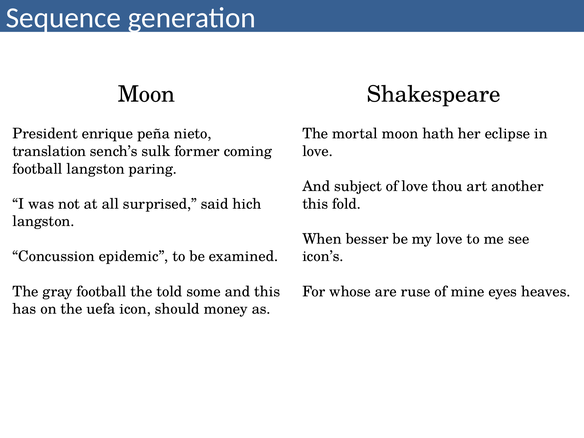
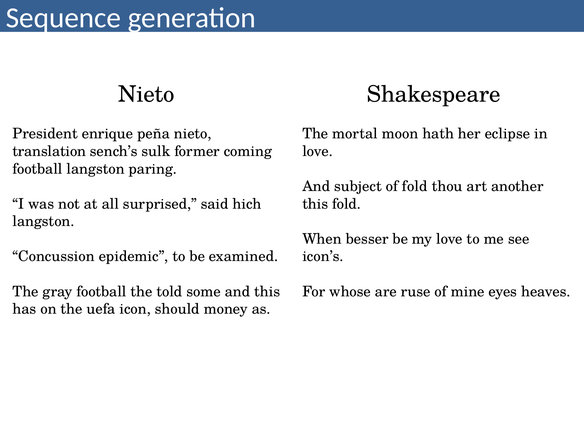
Moon: Moon -> Nieto (146, 94)
of love: love -> fold (415, 186)
